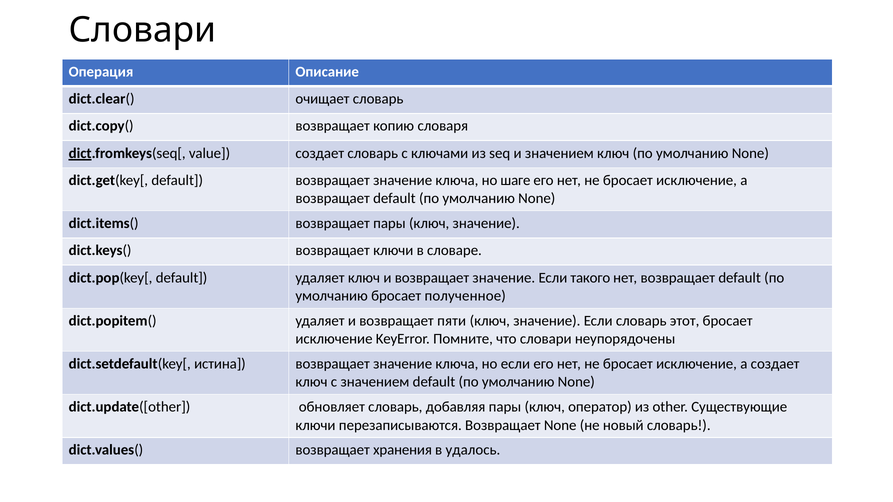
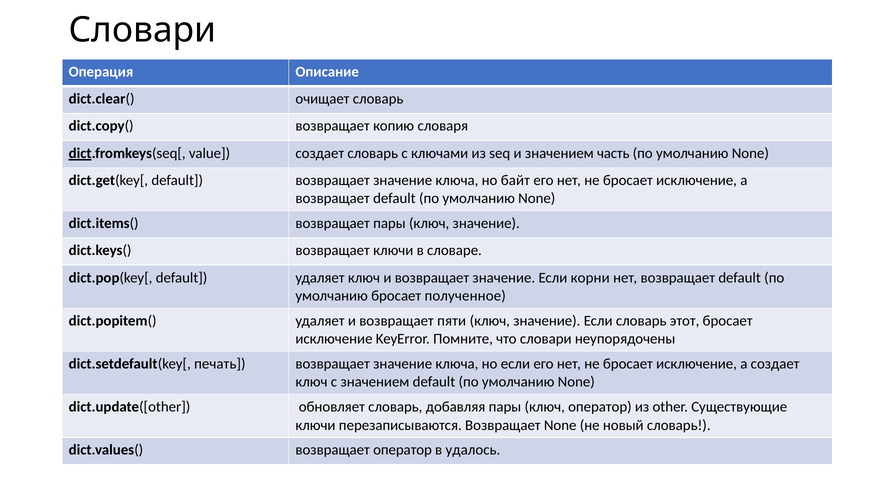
значением ключ: ключ -> часть (613, 153)
шаге: шаге -> байт (515, 180)
такого: такого -> корни (590, 278)
истина: истина -> печать (220, 364)
возвращает хранения: хранения -> оператор (403, 450)
